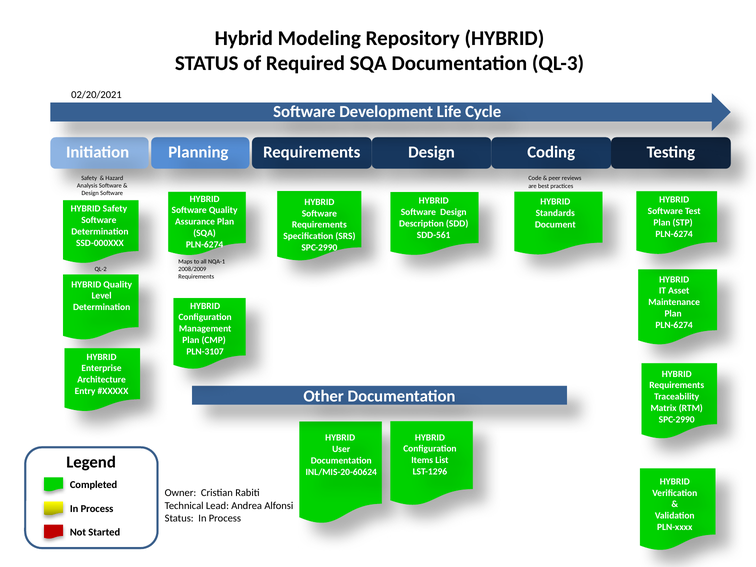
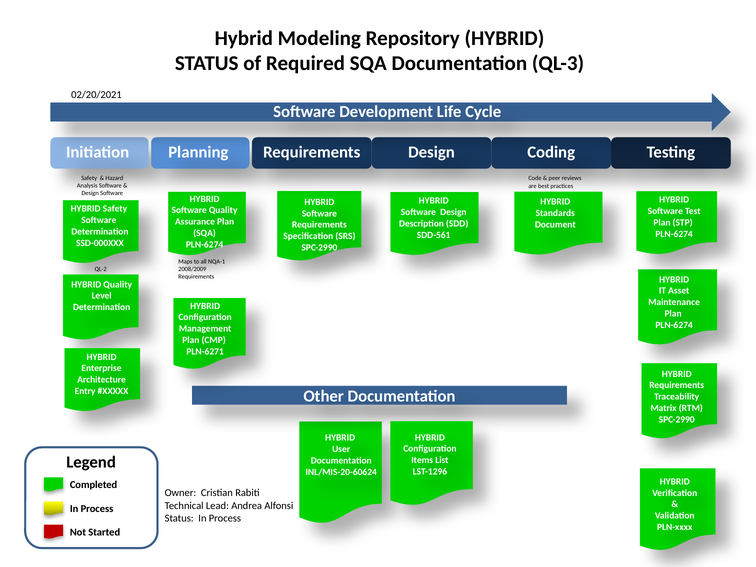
PLN-3107: PLN-3107 -> PLN-6271 (205, 351)
